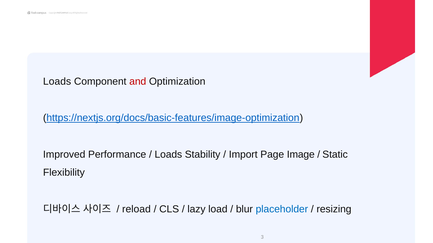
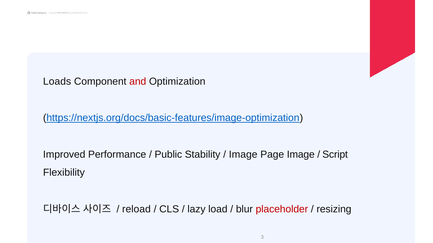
Loads: Loads -> Public (168, 155)
Import: Import -> Image (243, 155)
Static: Static -> Script (335, 155)
placeholder colour: blue -> red (282, 210)
